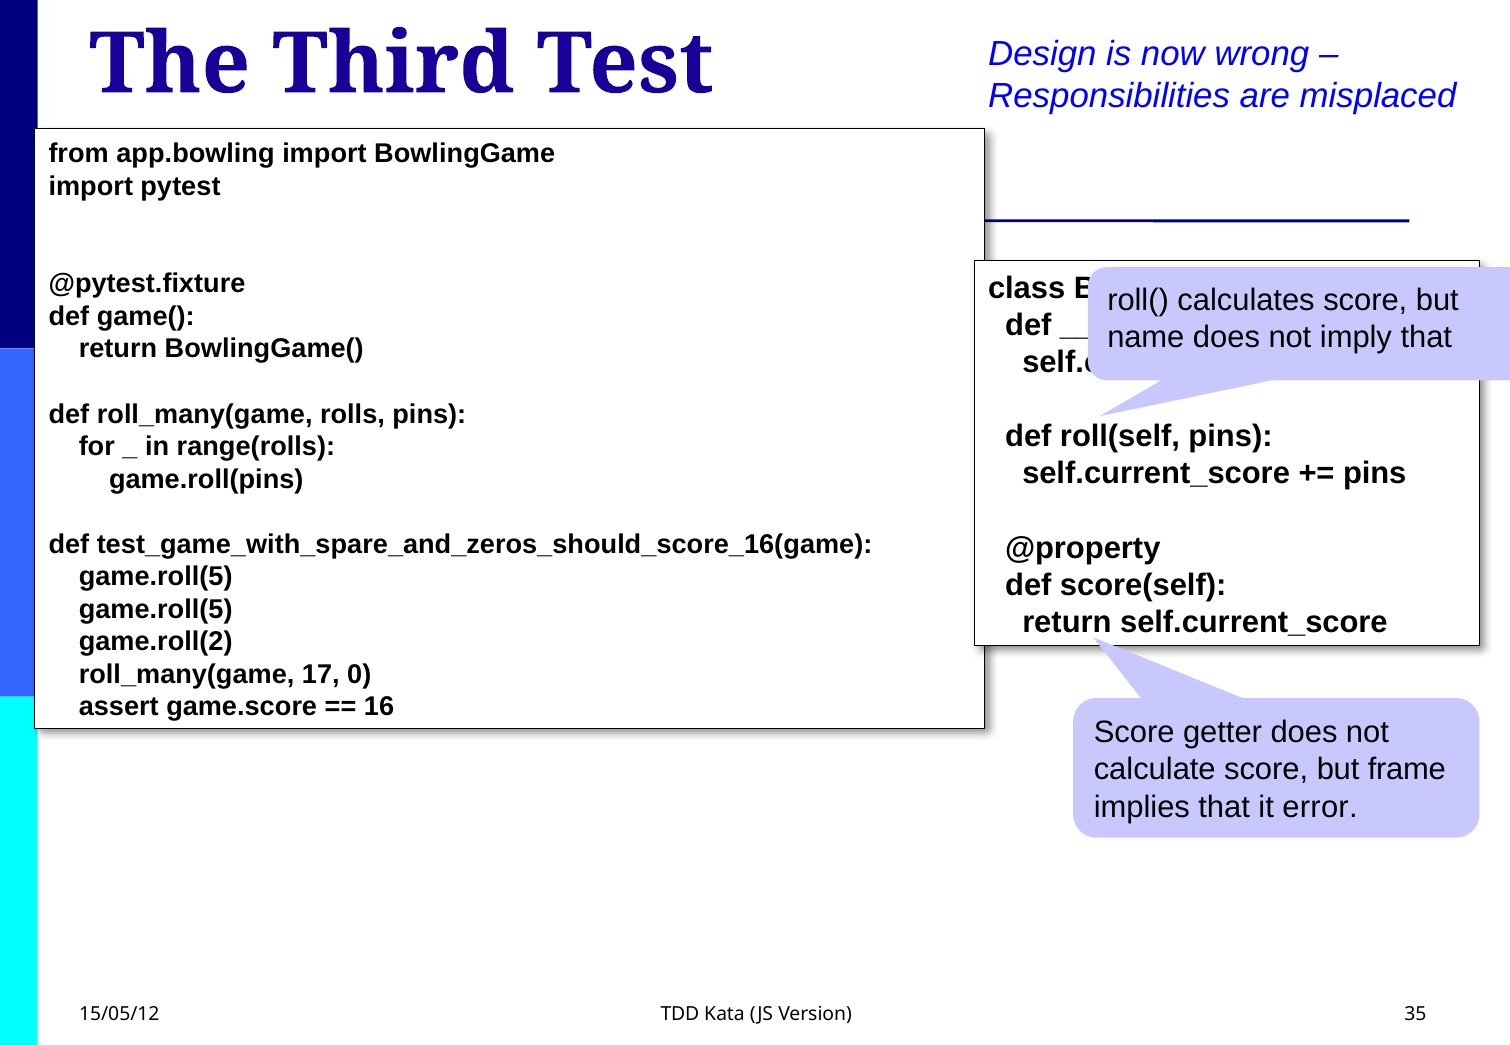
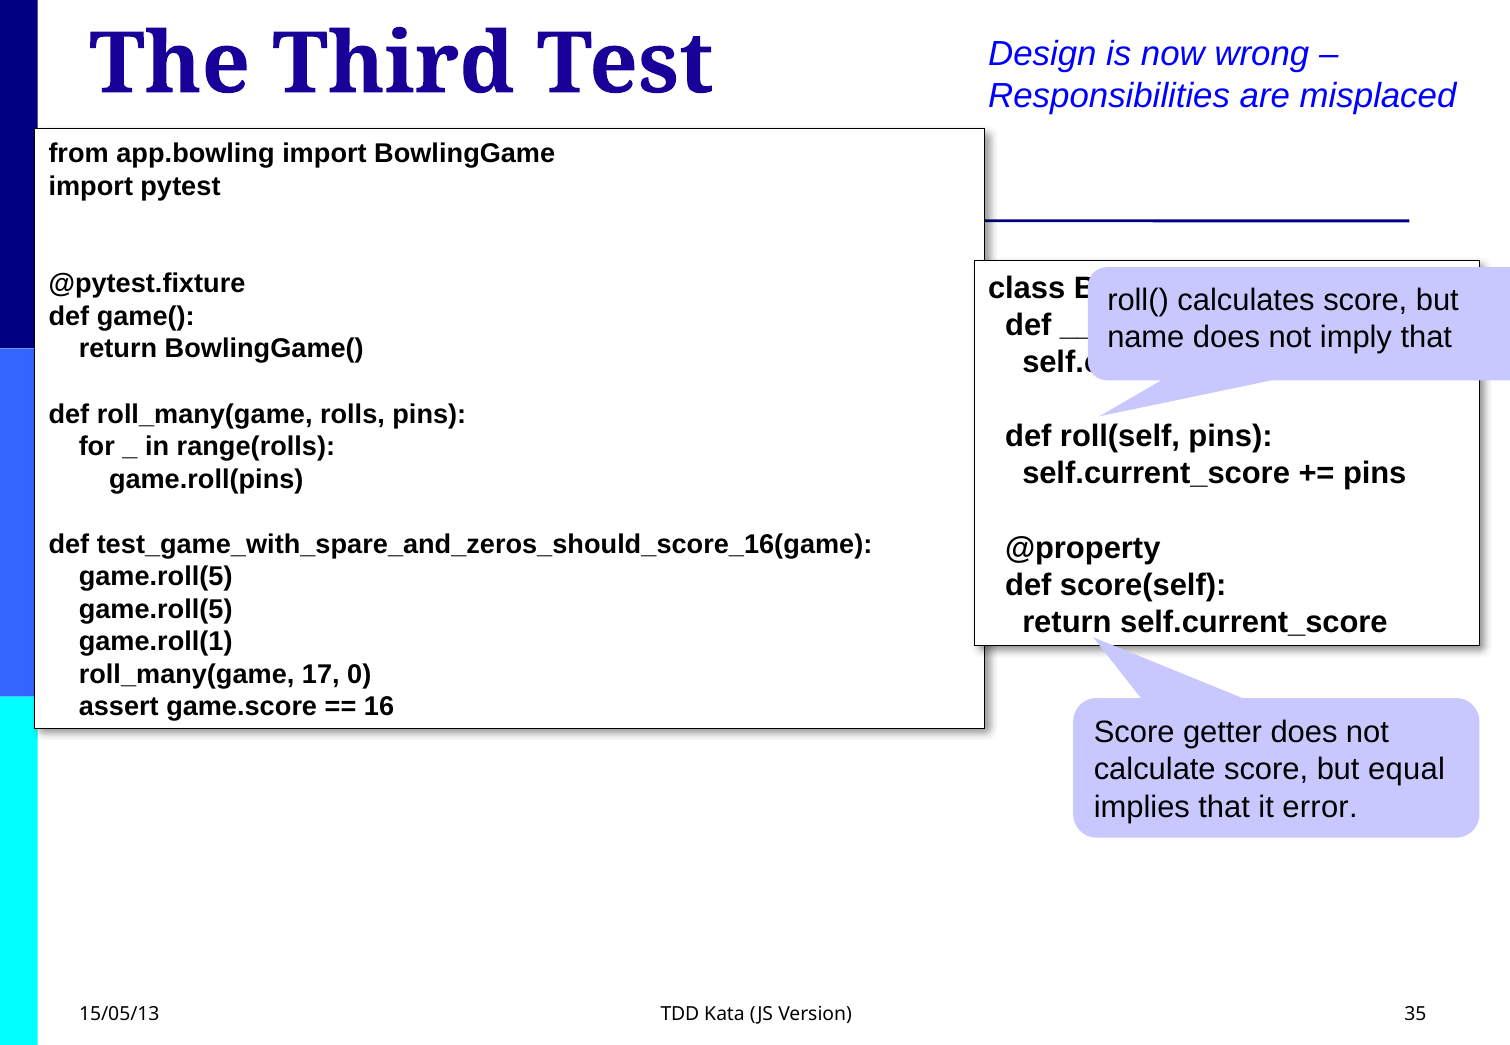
game.roll(2: game.roll(2 -> game.roll(1 (156, 642)
frame: frame -> equal (1407, 770)
15/05/12: 15/05/12 -> 15/05/13 (119, 1015)
